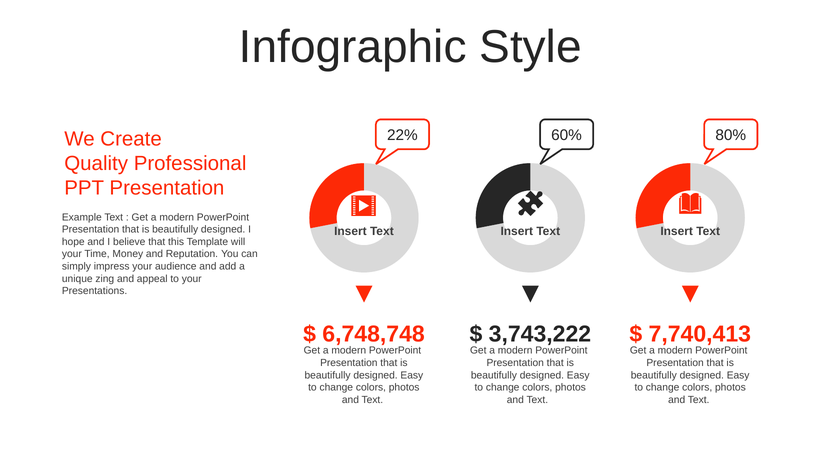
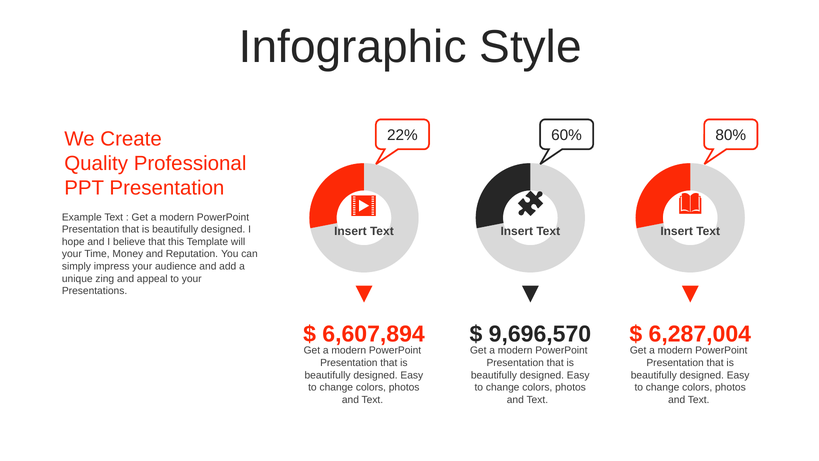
6,748,748: 6,748,748 -> 6,607,894 (374, 334)
3,743,222: 3,743,222 -> 9,696,570 (540, 334)
7,740,413: 7,740,413 -> 6,287,004 (700, 334)
